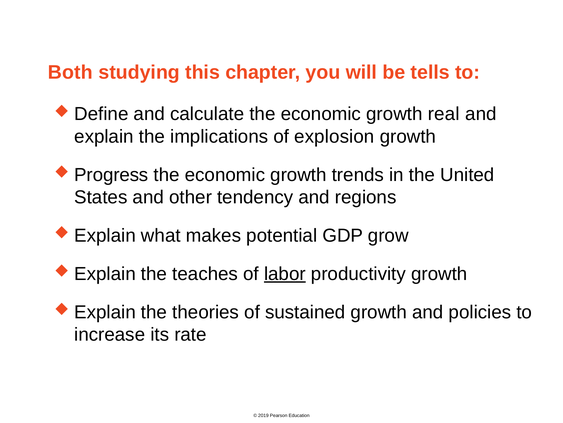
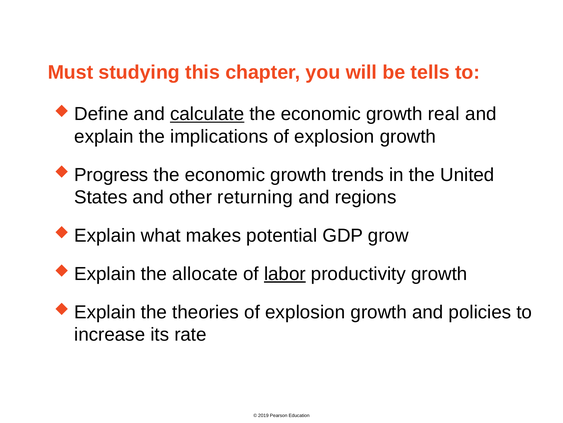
Both: Both -> Must (70, 72)
calculate underline: none -> present (207, 114)
tendency: tendency -> returning (255, 197)
teaches: teaches -> allocate (205, 273)
theories of sustained: sustained -> explosion (305, 312)
